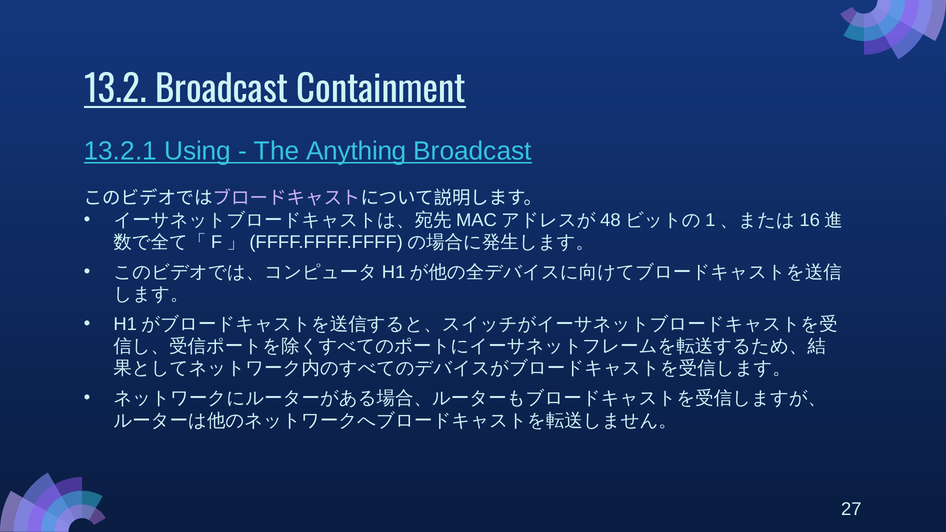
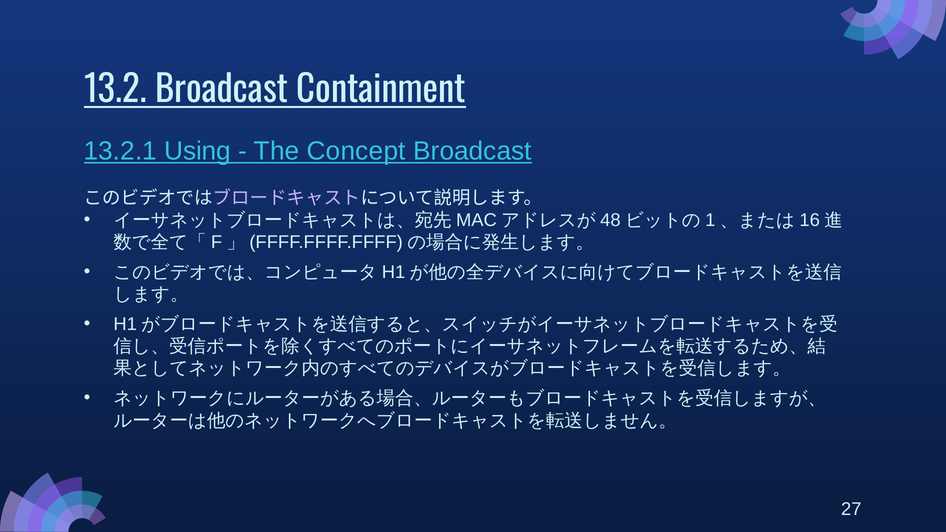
Anything: Anything -> Concept (356, 151)
